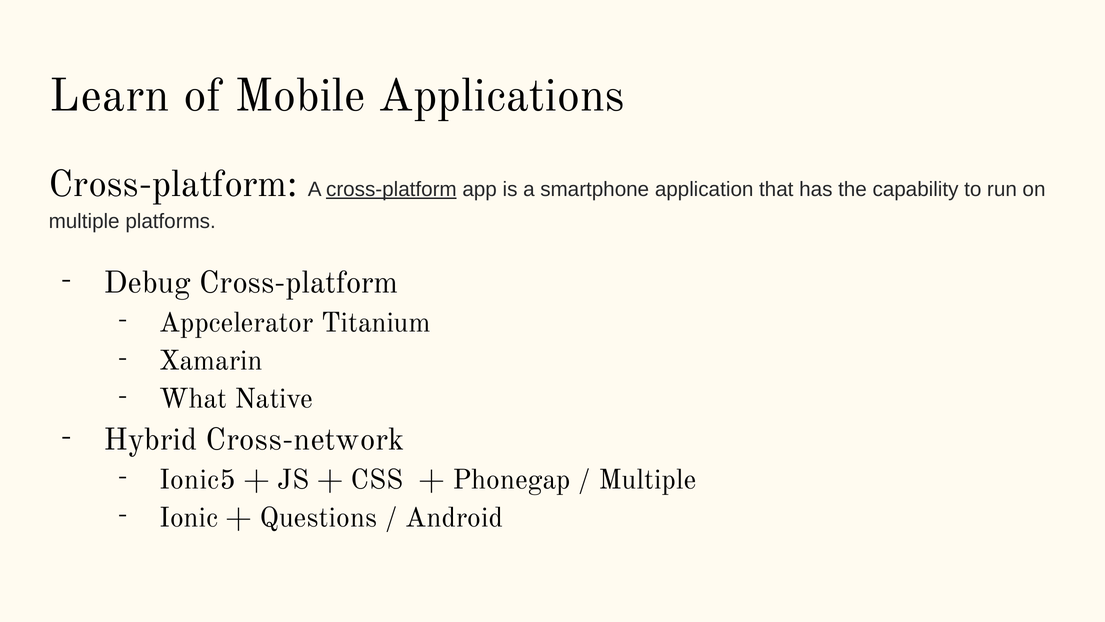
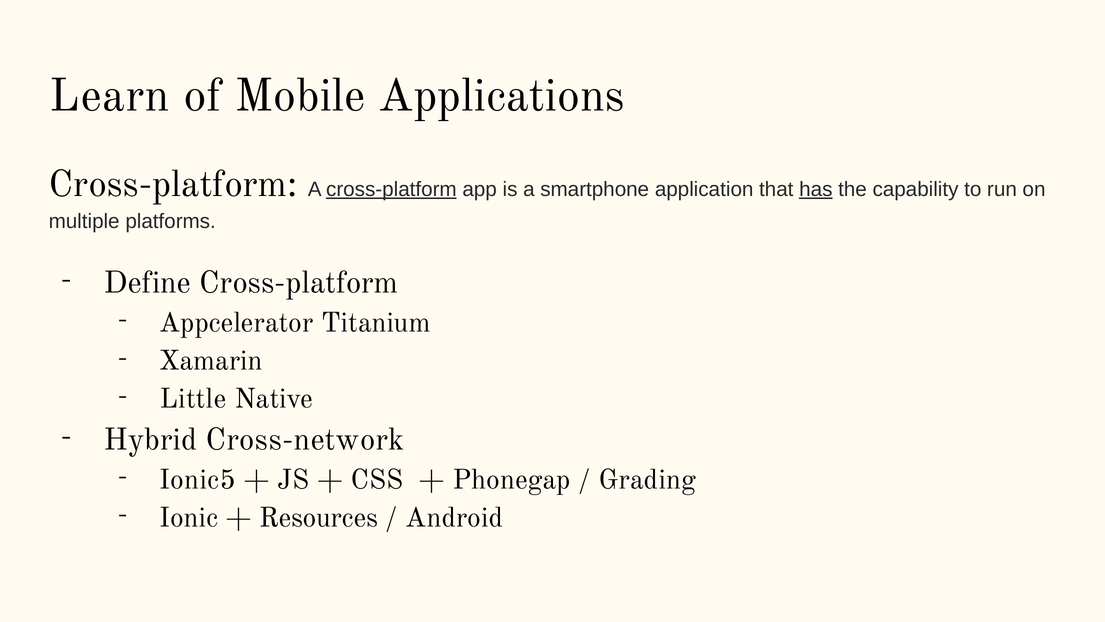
has underline: none -> present (816, 189)
Debug: Debug -> Define (147, 283)
What: What -> Little (193, 399)
Multiple: Multiple -> Grading (647, 479)
Questions: Questions -> Resources (319, 517)
